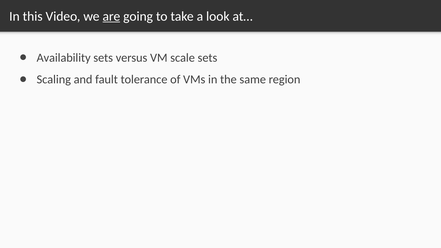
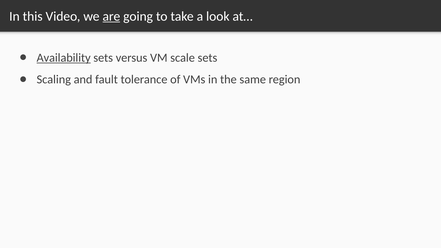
Availability underline: none -> present (64, 58)
